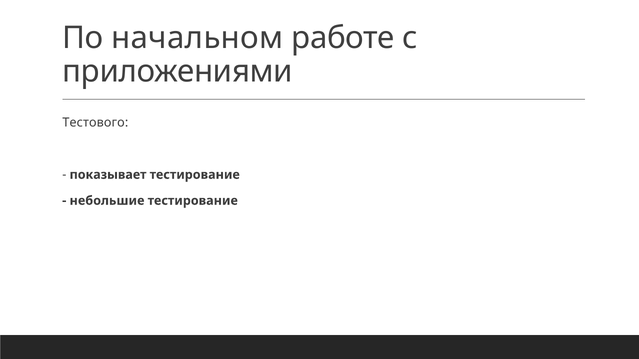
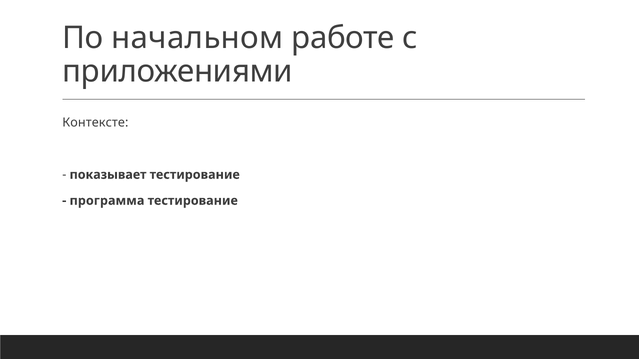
Тестового: Тестового -> Контексте (95, 123)
небольшие: небольшие -> программа (107, 201)
